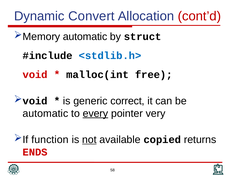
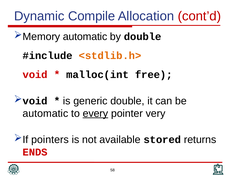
Convert: Convert -> Compile (92, 16)
by struct: struct -> double (143, 37)
<stdlib.h> colour: blue -> orange (110, 56)
generic correct: correct -> double (127, 101)
function: function -> pointers (50, 139)
not underline: present -> none (89, 139)
copied: copied -> stored (162, 139)
